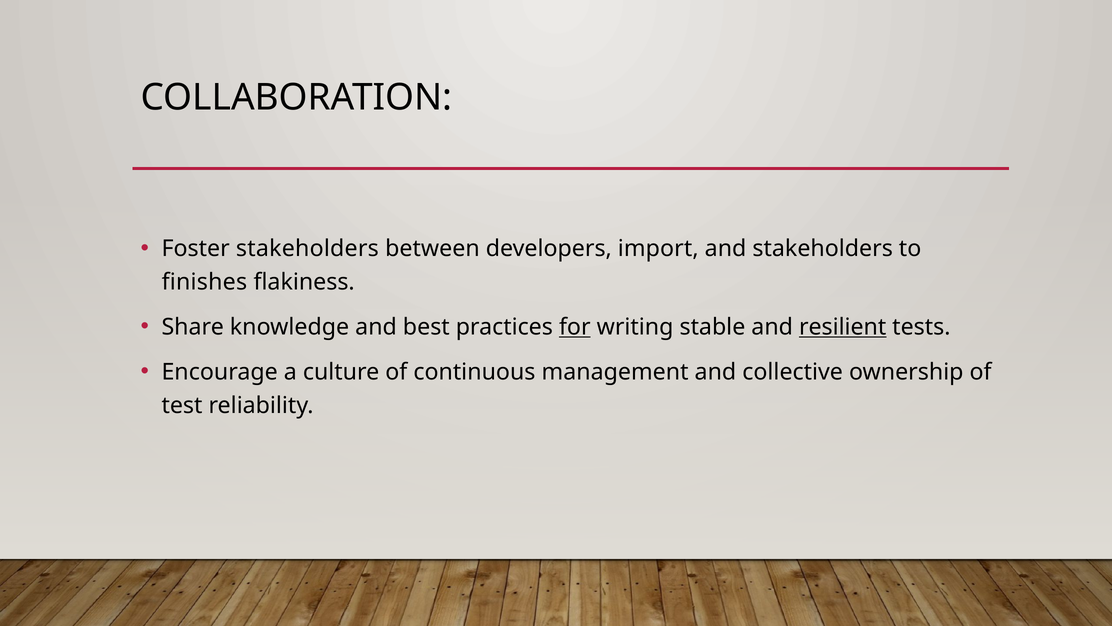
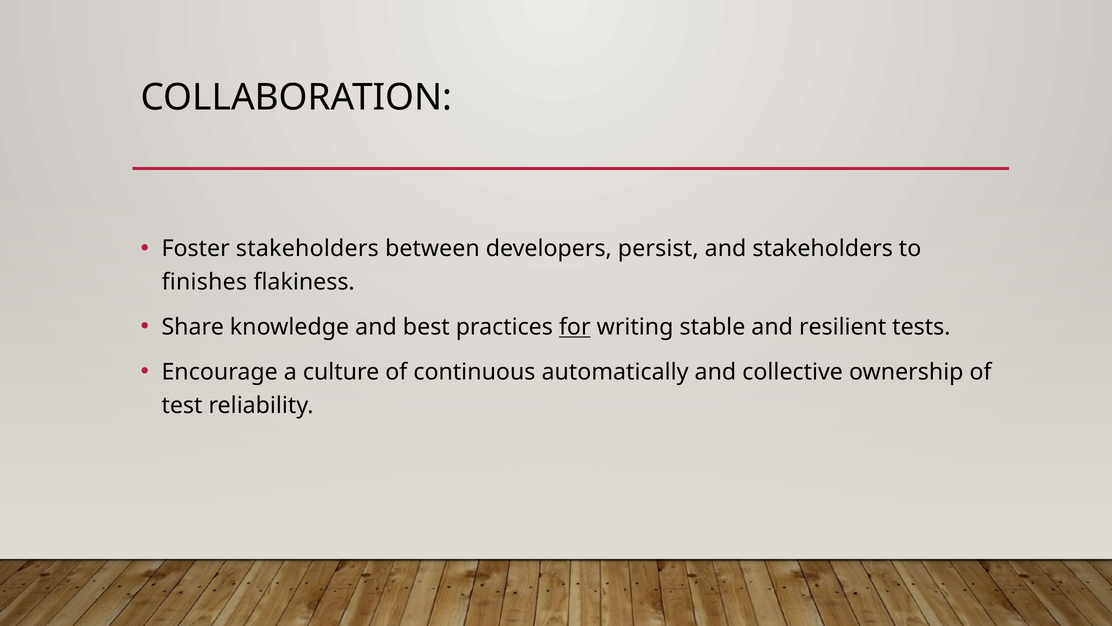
import: import -> persist (658, 248)
resilient underline: present -> none (843, 327)
management: management -> automatically (615, 372)
